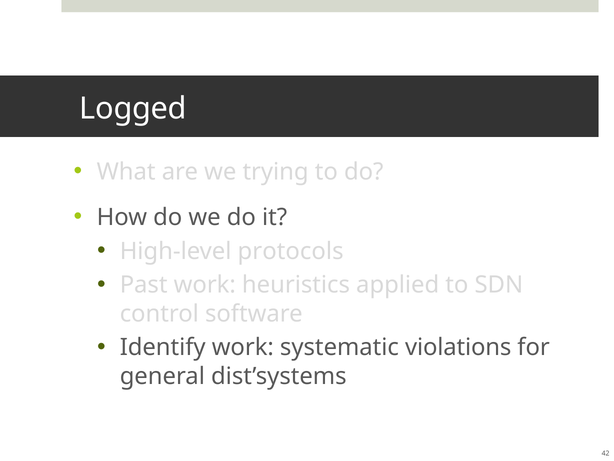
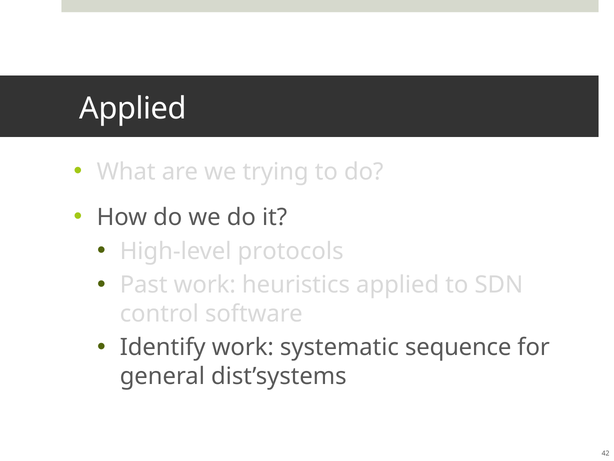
Logged: Logged -> Applied (133, 108)
violations: violations -> sequence (458, 347)
